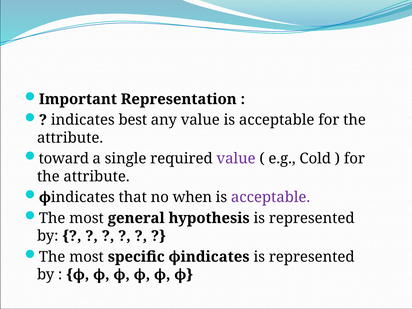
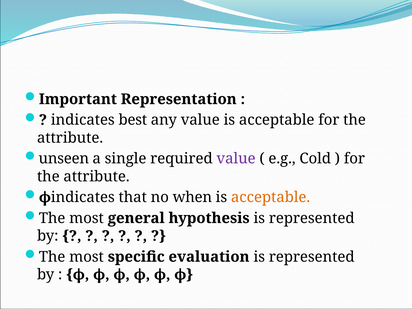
toward: toward -> unseen (64, 159)
acceptable colour: purple -> orange (271, 197)
specific ϕindicates: ϕindicates -> evaluation (209, 257)
